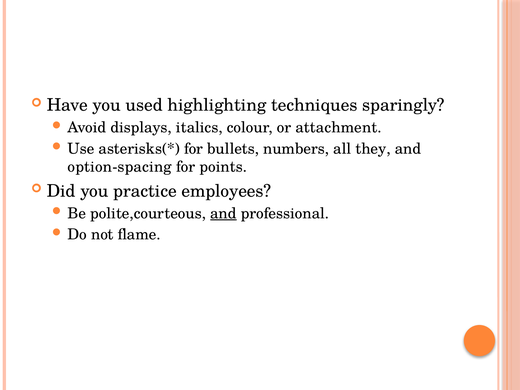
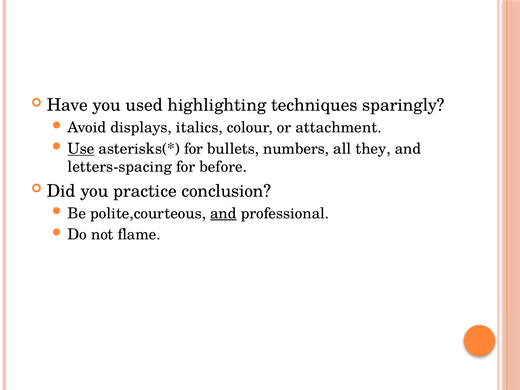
Use underline: none -> present (81, 149)
option-spacing: option-spacing -> letters-spacing (120, 167)
points: points -> before (223, 167)
employees: employees -> conclusion (226, 191)
